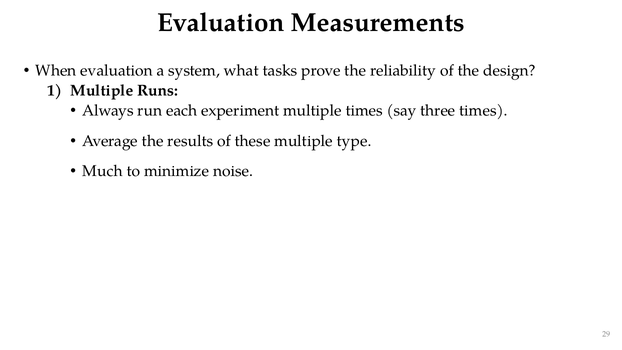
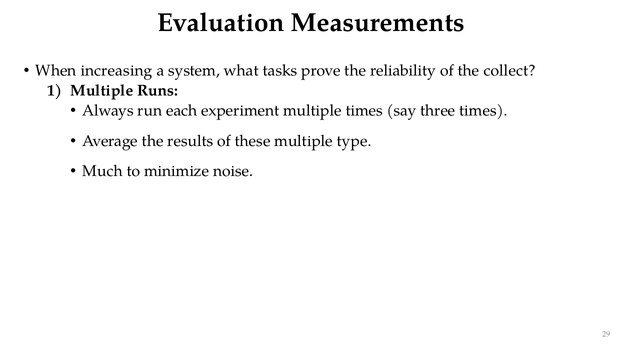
When evaluation: evaluation -> increasing (117, 71)
design: design -> collect (510, 71)
